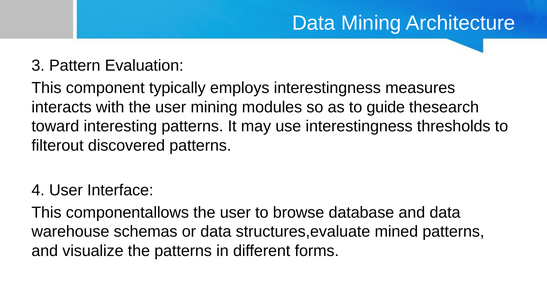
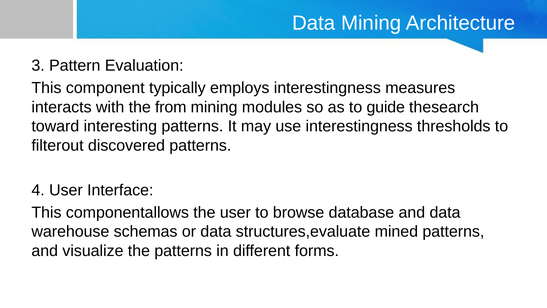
with the user: user -> from (171, 107)
